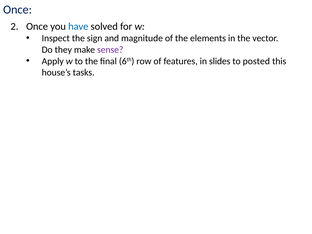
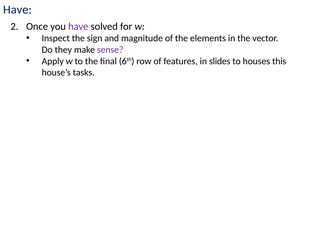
Once: Once -> Have (17, 10)
have colour: blue -> purple (78, 26)
posted: posted -> houses (256, 61)
